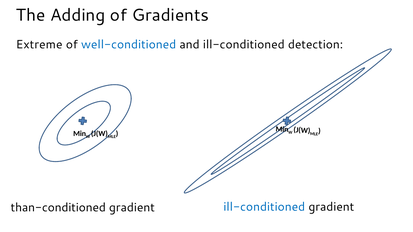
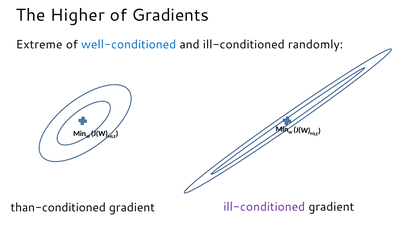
Adding: Adding -> Higher (78, 15)
detection: detection -> randomly (316, 44)
ill-conditioned colour: blue -> purple (264, 207)
